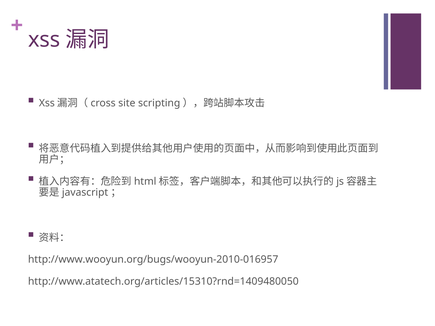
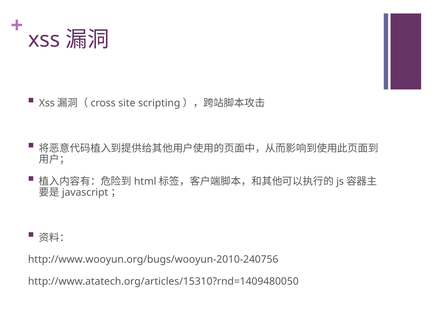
http://www.wooyun.org/bugs/wooyun-2010-016957: http://www.wooyun.org/bugs/wooyun-2010-016957 -> http://www.wooyun.org/bugs/wooyun-2010-240756 (153, 260)
